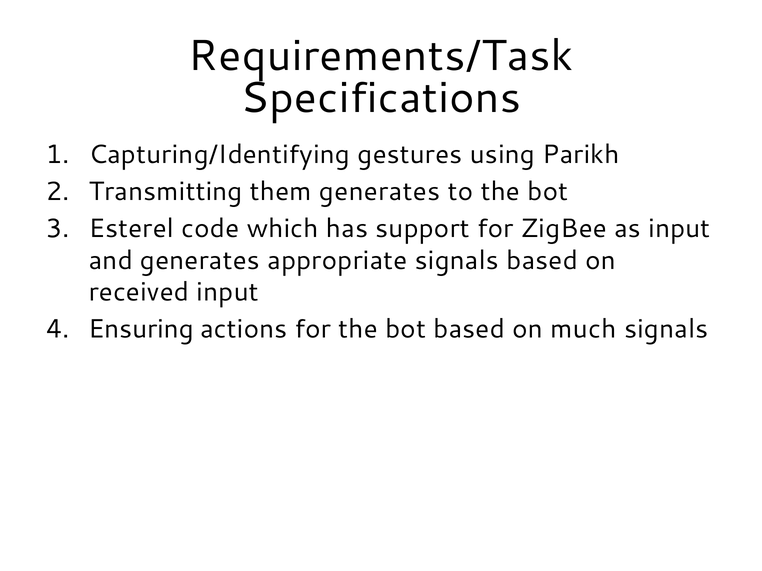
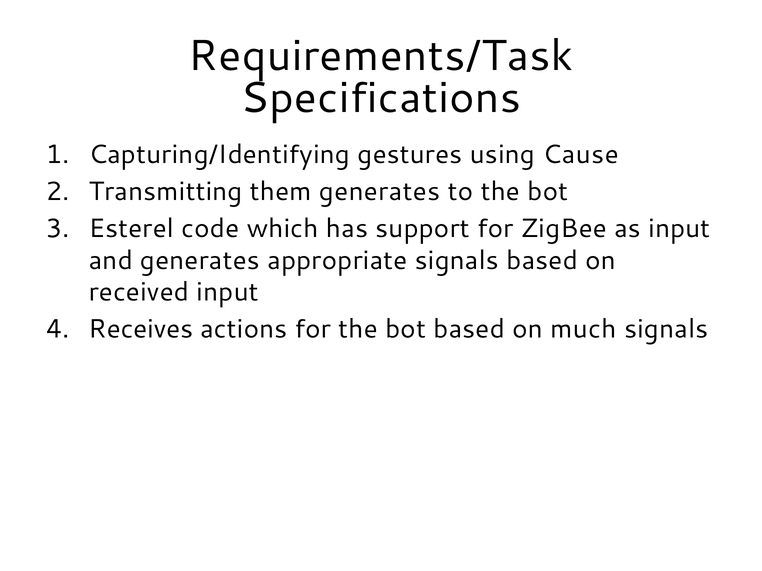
Parikh: Parikh -> Cause (581, 155)
Ensuring: Ensuring -> Receives (141, 329)
